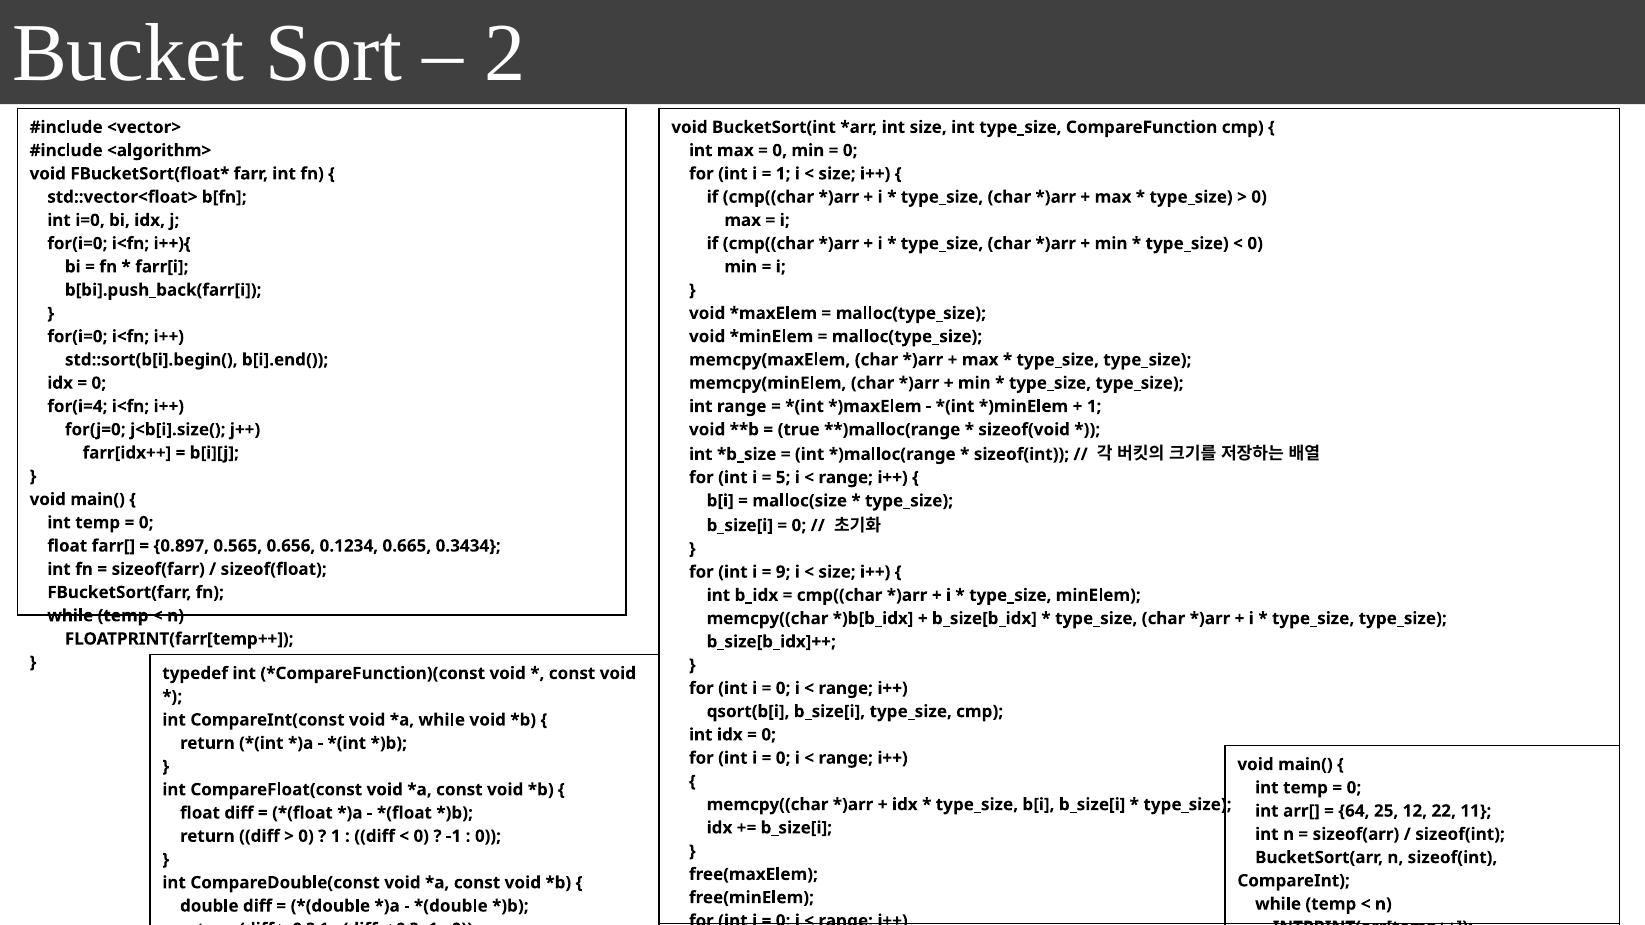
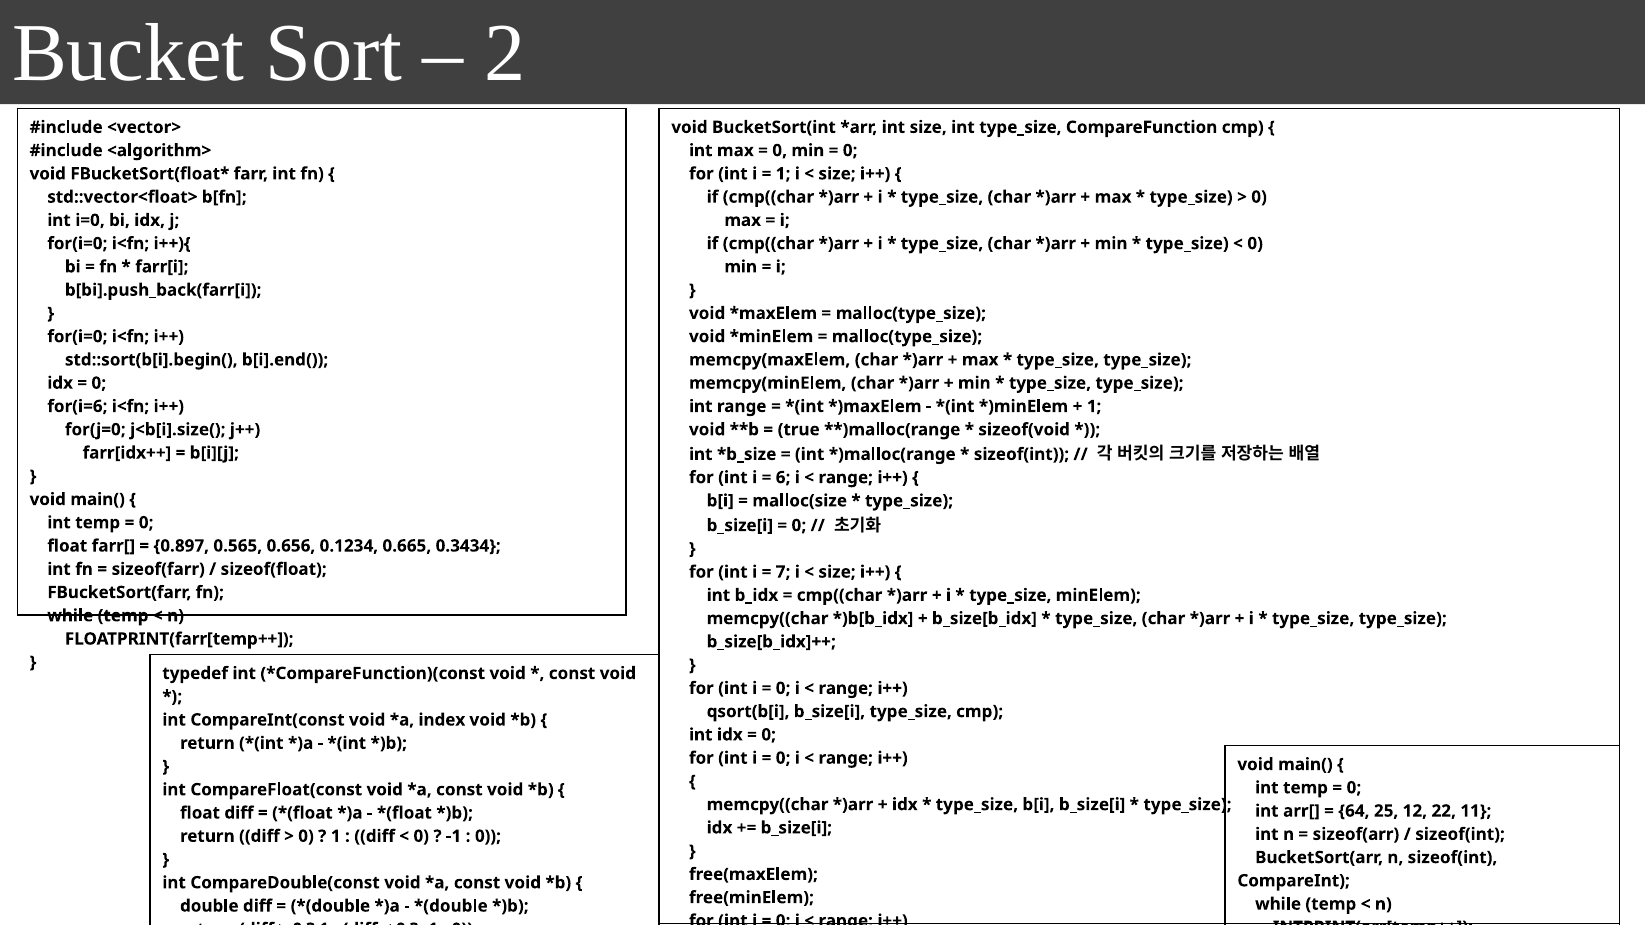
for(i=4: for(i=4 -> for(i=6 (77, 406)
5: 5 -> 6 (783, 478)
9: 9 -> 7 (783, 572)
while: while -> index (442, 720)
